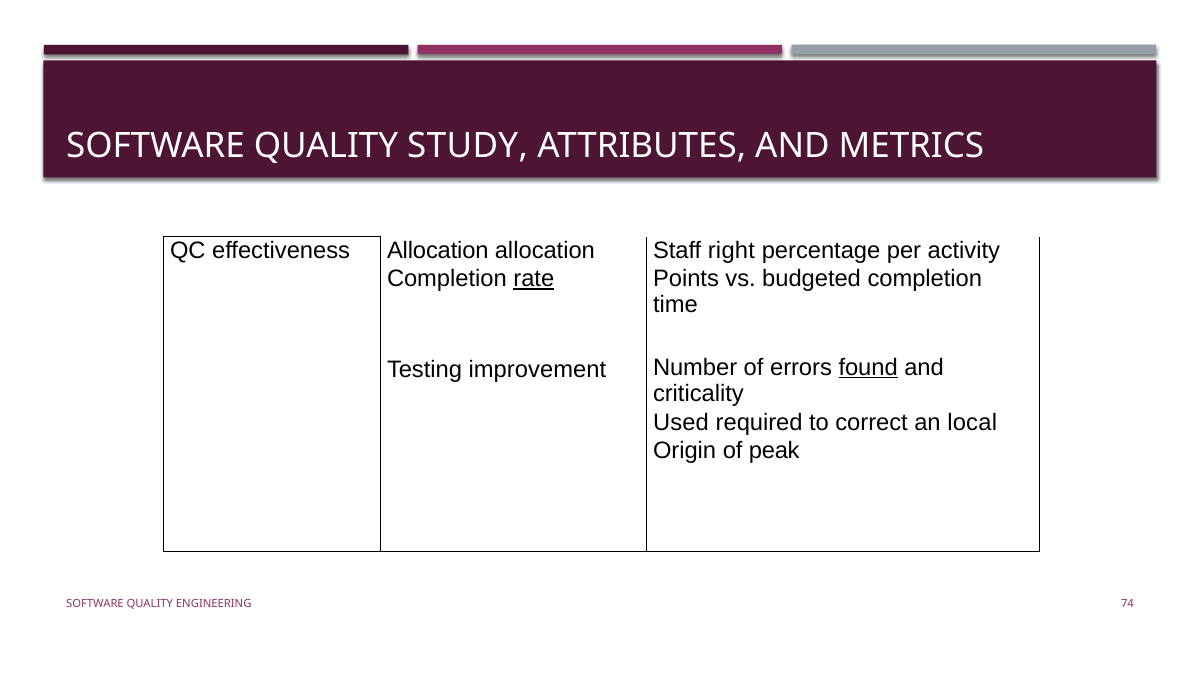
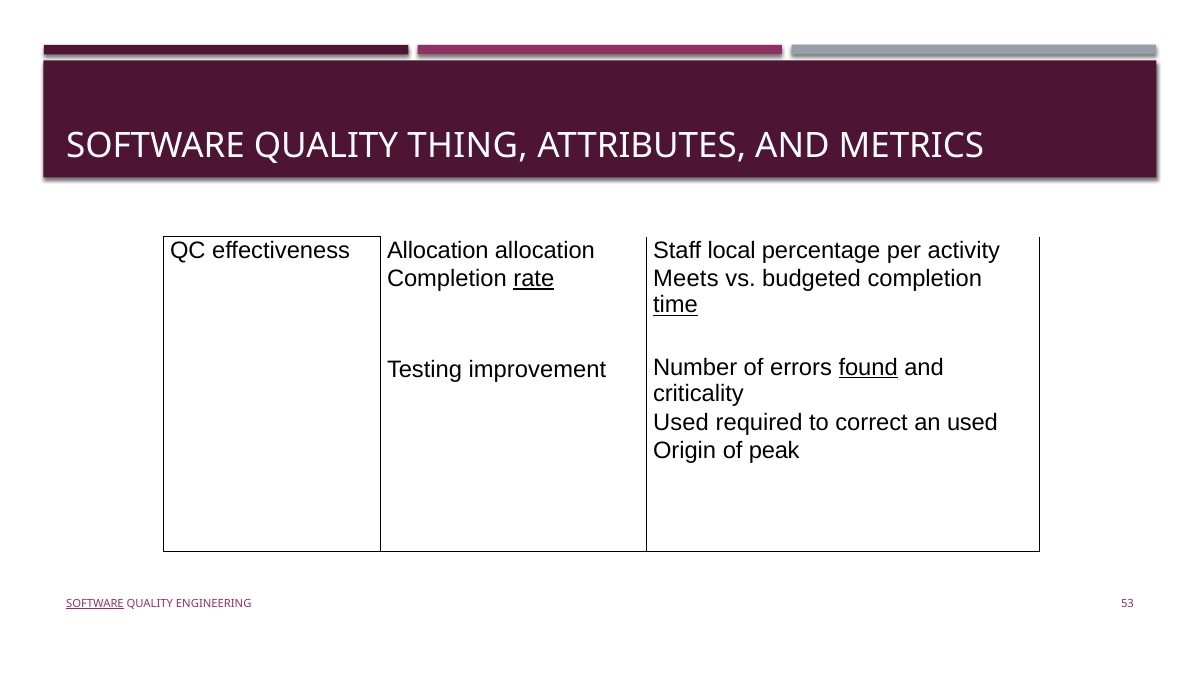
STUDY: STUDY -> THING (468, 146)
right: right -> local (732, 250)
Points: Points -> Meets (686, 279)
time underline: none -> present (675, 305)
an local: local -> used (972, 422)
SOFTWARE underline: none -> present (95, 604)
74: 74 -> 53 (1127, 604)
